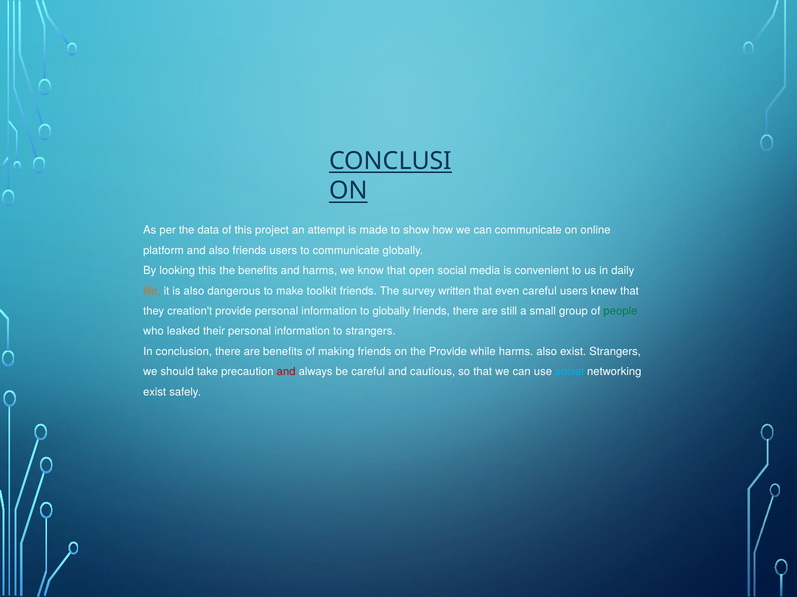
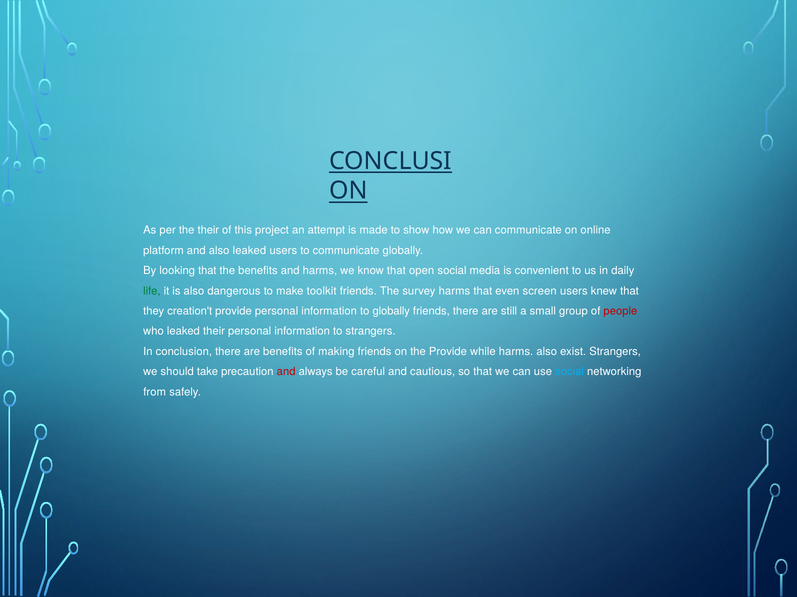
the data: data -> their (208, 230)
also friends: friends -> leaked (249, 251)
looking this: this -> that (207, 271)
life colour: orange -> green (152, 291)
survey written: written -> harms (454, 291)
even careful: careful -> screen (540, 291)
people colour: green -> red (620, 311)
exist: exist -> from (155, 392)
